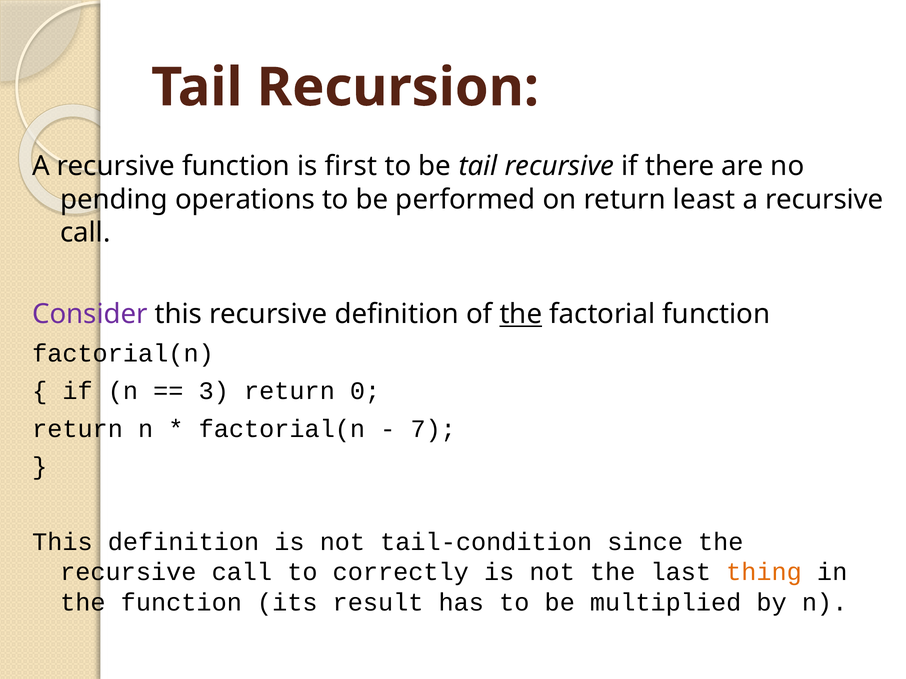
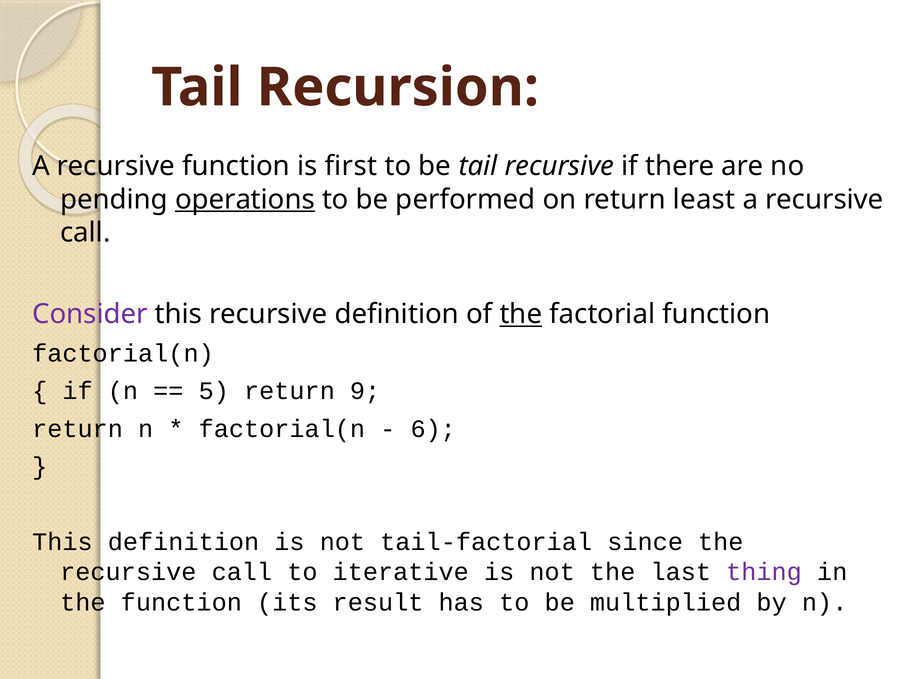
operations underline: none -> present (245, 200)
3: 3 -> 5 (214, 391)
0: 0 -> 9 (365, 391)
7: 7 -> 6 (433, 429)
tail-condition: tail-condition -> tail-factorial (486, 542)
correctly: correctly -> iterative (401, 573)
thing colour: orange -> purple (764, 573)
